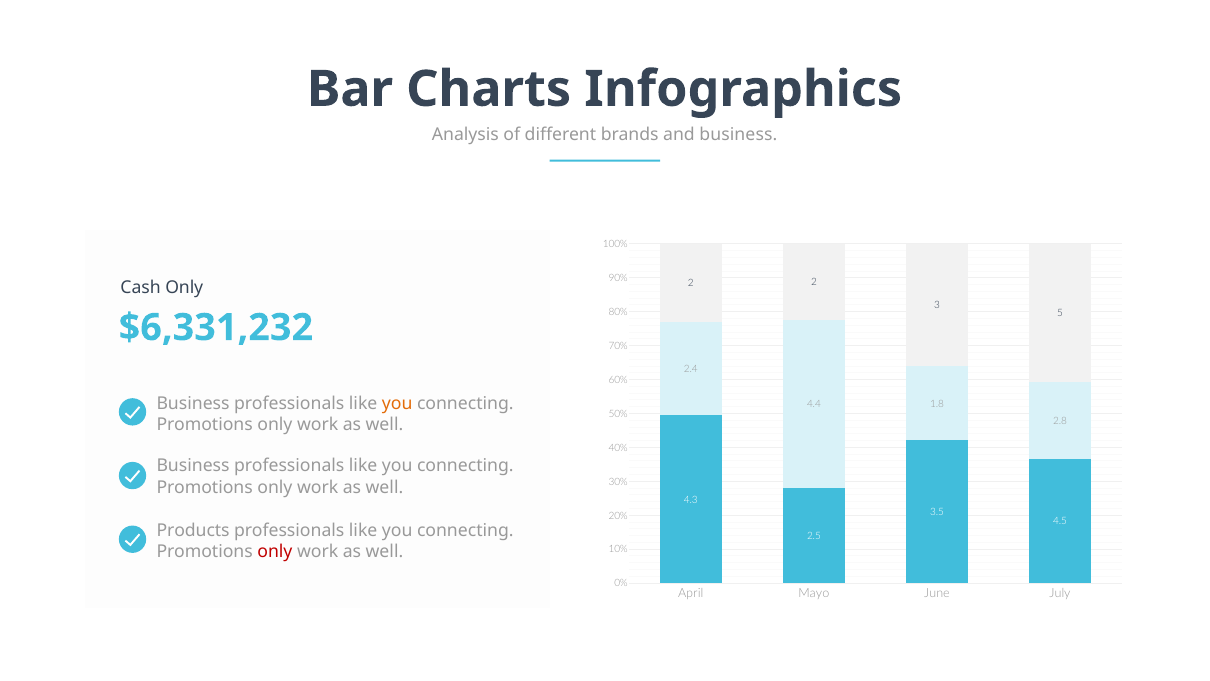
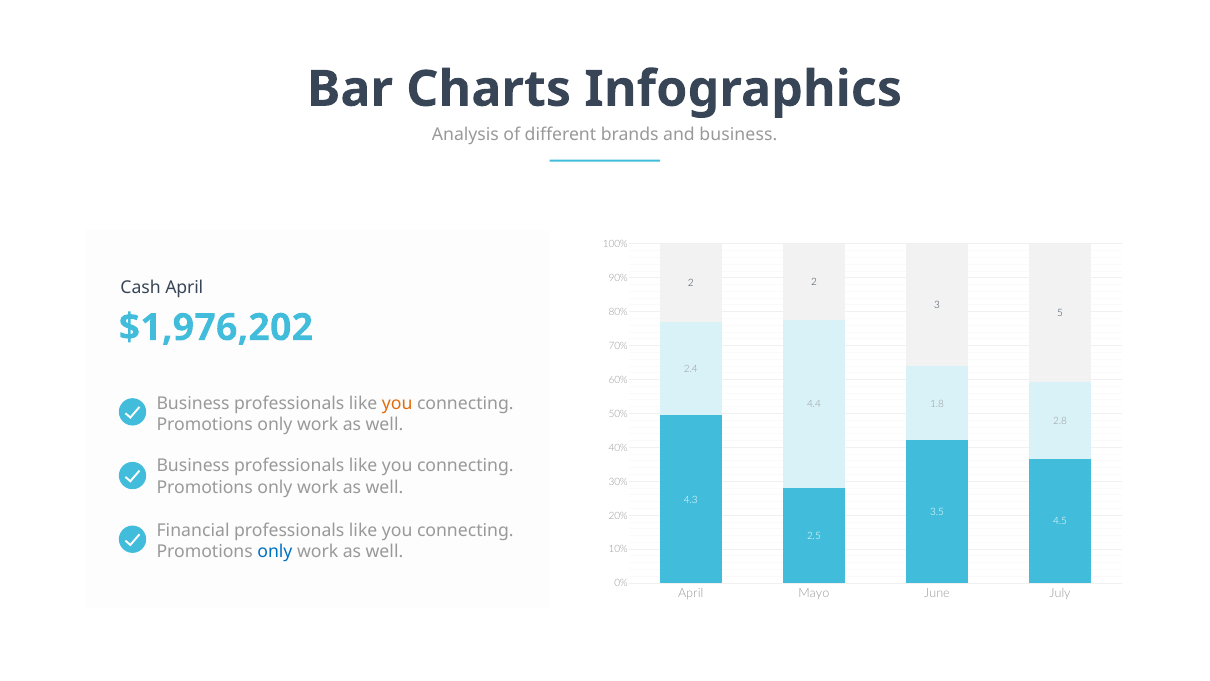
Cash Only: Only -> April (184, 288)
$6,331,232: $6,331,232 -> $1,976,202 (216, 327)
Products: Products -> Financial (193, 531)
only colour: red -> blue (275, 552)
